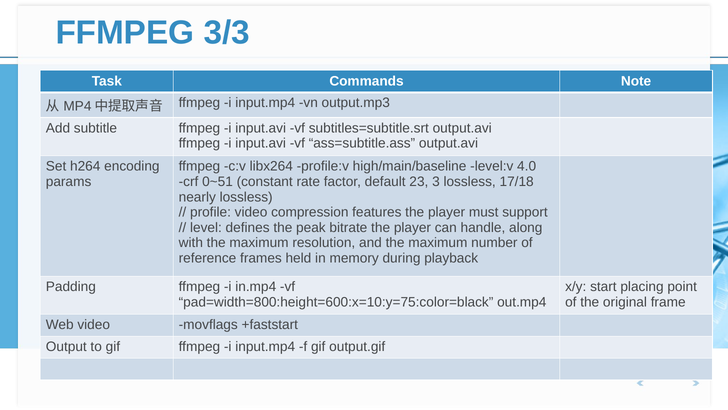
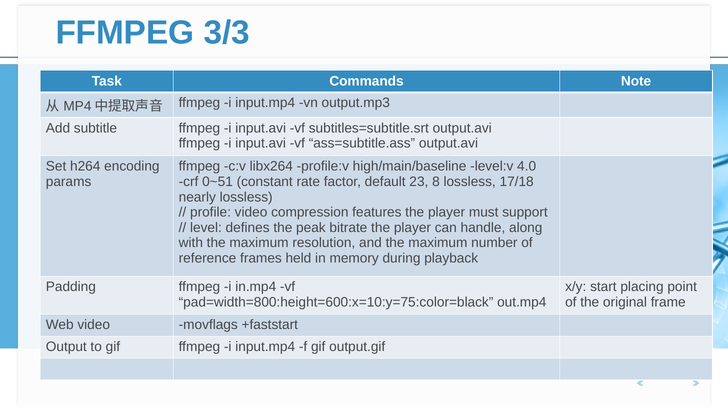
3: 3 -> 8 (436, 182)
